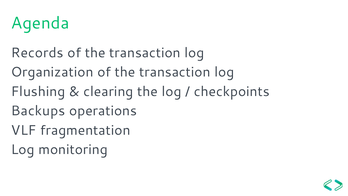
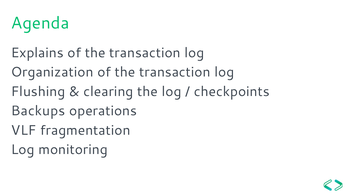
Records: Records -> Explains (37, 53)
